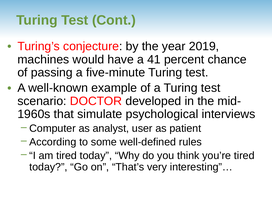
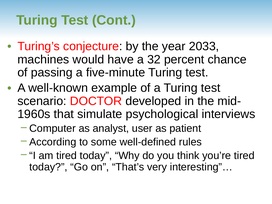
2019: 2019 -> 2033 (204, 46)
41: 41 -> 32 (154, 59)
